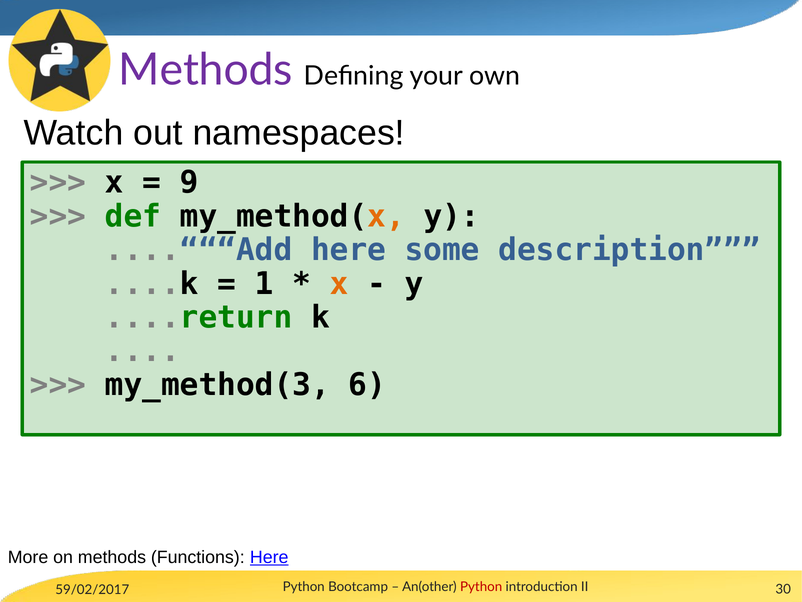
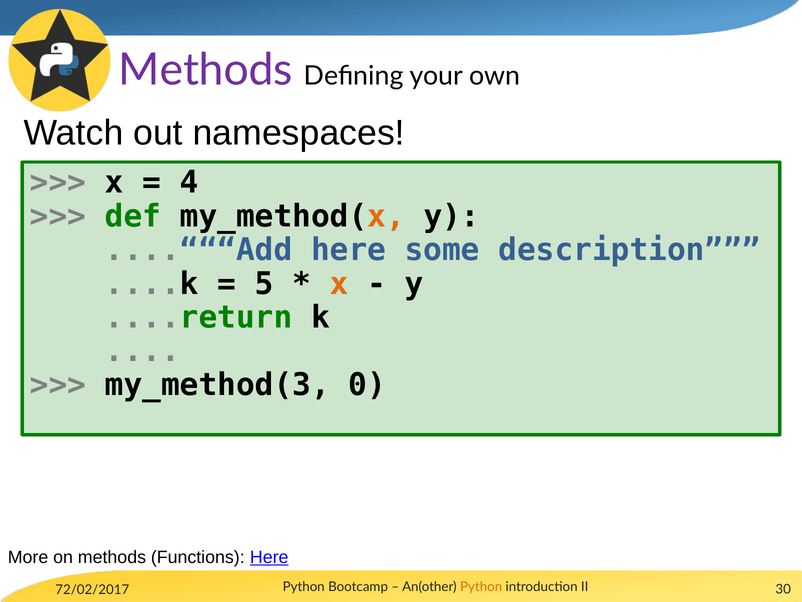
9: 9 -> 4 (189, 182)
1: 1 -> 5 (264, 284)
6: 6 -> 0 (367, 385)
59/02/2017: 59/02/2017 -> 72/02/2017 (92, 589)
Python colour: red -> orange (481, 586)
